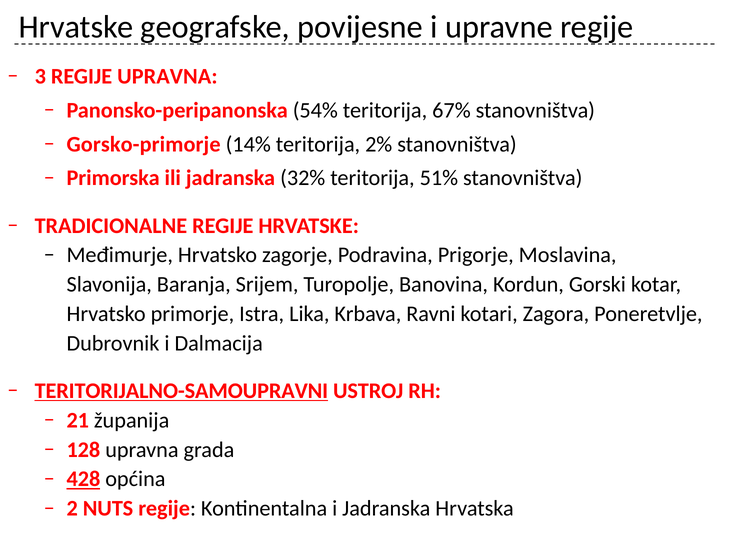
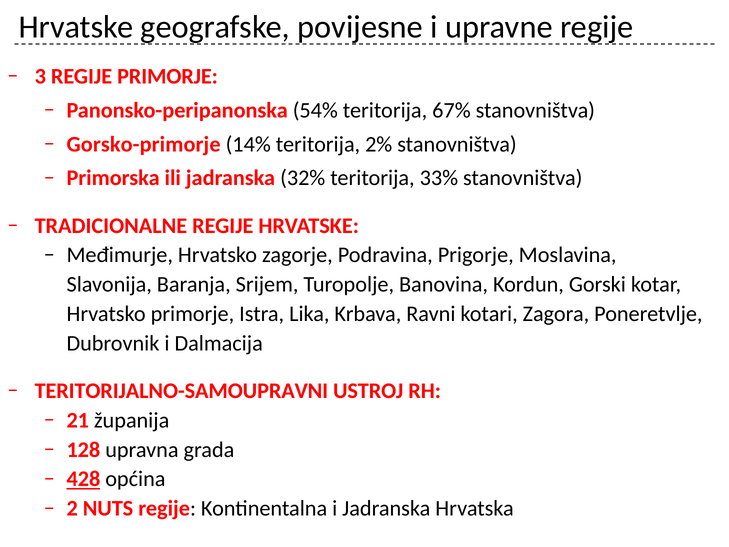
REGIJE UPRAVNA: UPRAVNA -> PRIMORJE (167, 76)
51%: 51% -> 33% (439, 178)
TERITORIJALNO-SAMOUPRAVNI underline: present -> none (181, 391)
